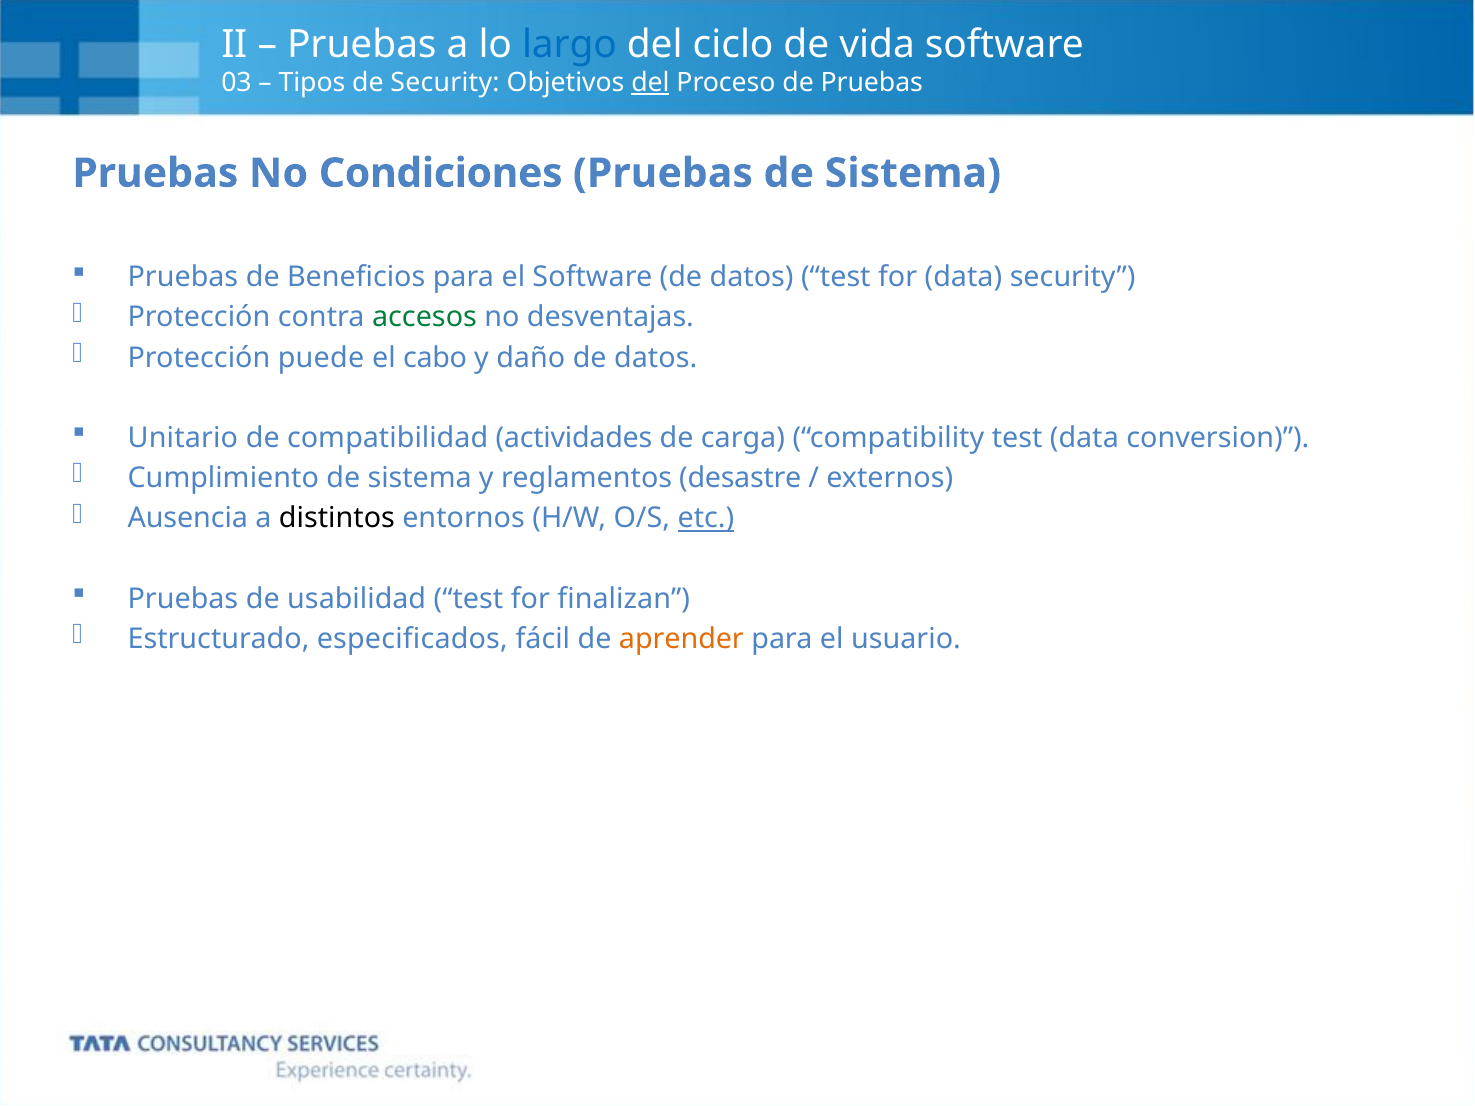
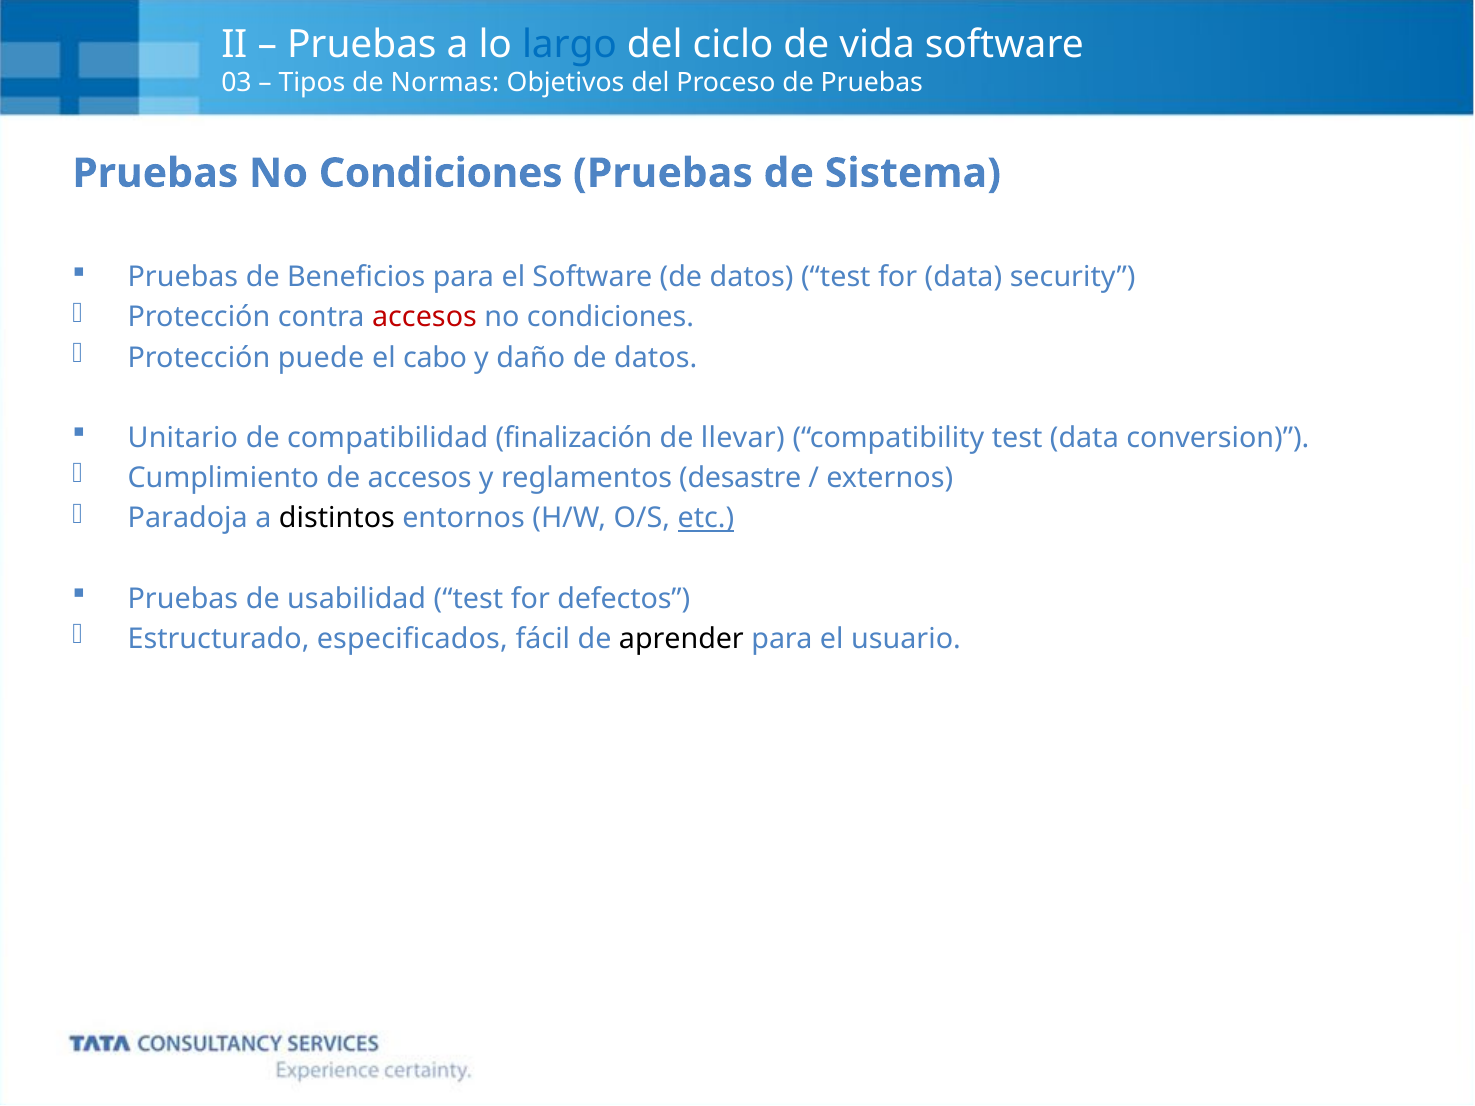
de Security: Security -> Normas (445, 83)
del underline: present -> none (650, 83)
accesos colour: green -> red (424, 318)
desventajas: desventajas -> condiciones (610, 318)
actividades: actividades -> finalización (574, 438)
carga: carga -> llevar (743, 438)
Cumplimiento de sistema: sistema -> accesos (420, 478)
Ausencia: Ausencia -> Paradoja (188, 518)
finalizan: finalizan -> defectos (624, 599)
aprender colour: orange -> black (681, 639)
